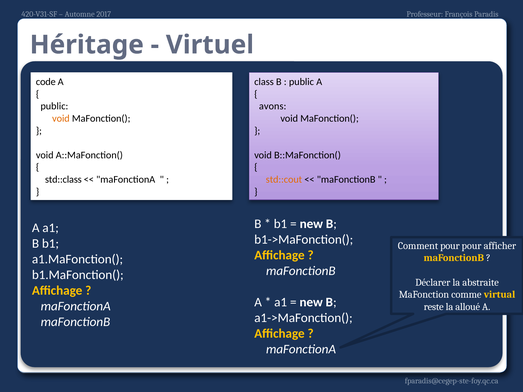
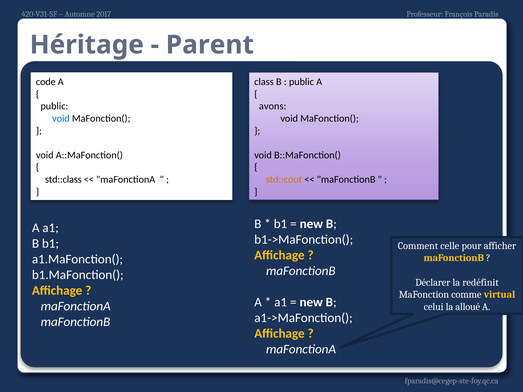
Virtuel: Virtuel -> Parent (210, 45)
void colour: orange -> blue (61, 119)
Comment pour: pour -> celle (450, 246)
abstraite: abstraite -> redéfinit (481, 283)
reste: reste -> celui (434, 307)
